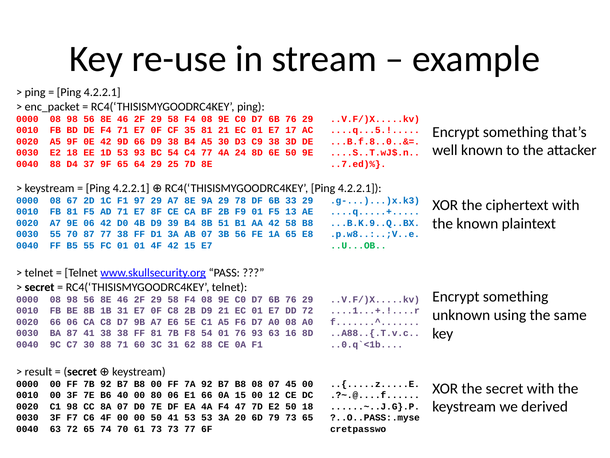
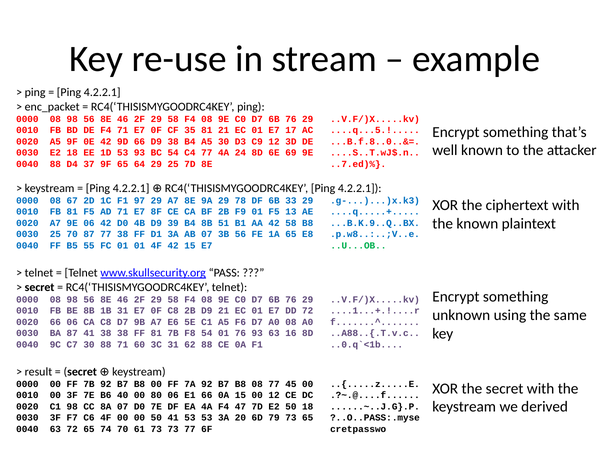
C9 38: 38 -> 12 (274, 141)
6E 50: 50 -> 69 (291, 153)
0030 55: 55 -> 25 (55, 234)
08 07: 07 -> 77 (274, 384)
